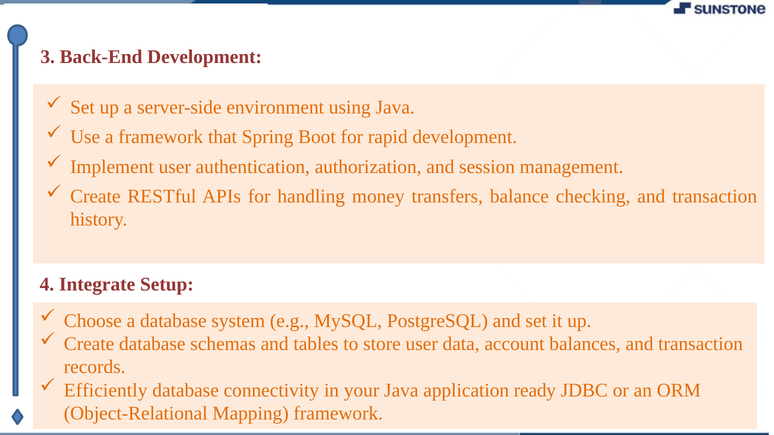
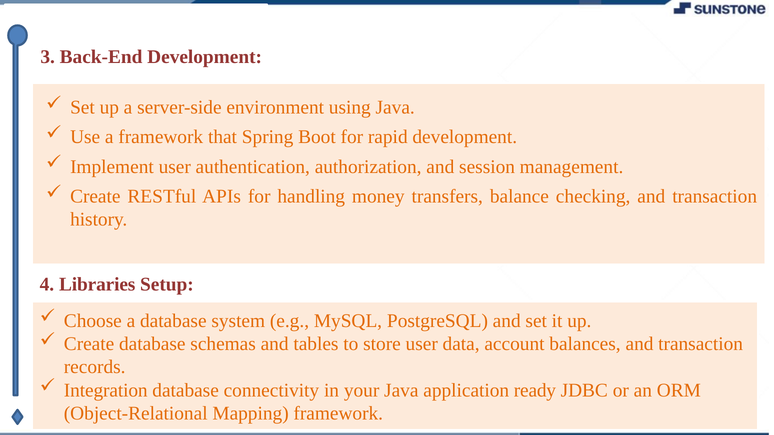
Integrate: Integrate -> Libraries (97, 284)
Efficiently: Efficiently -> Integration (106, 391)
